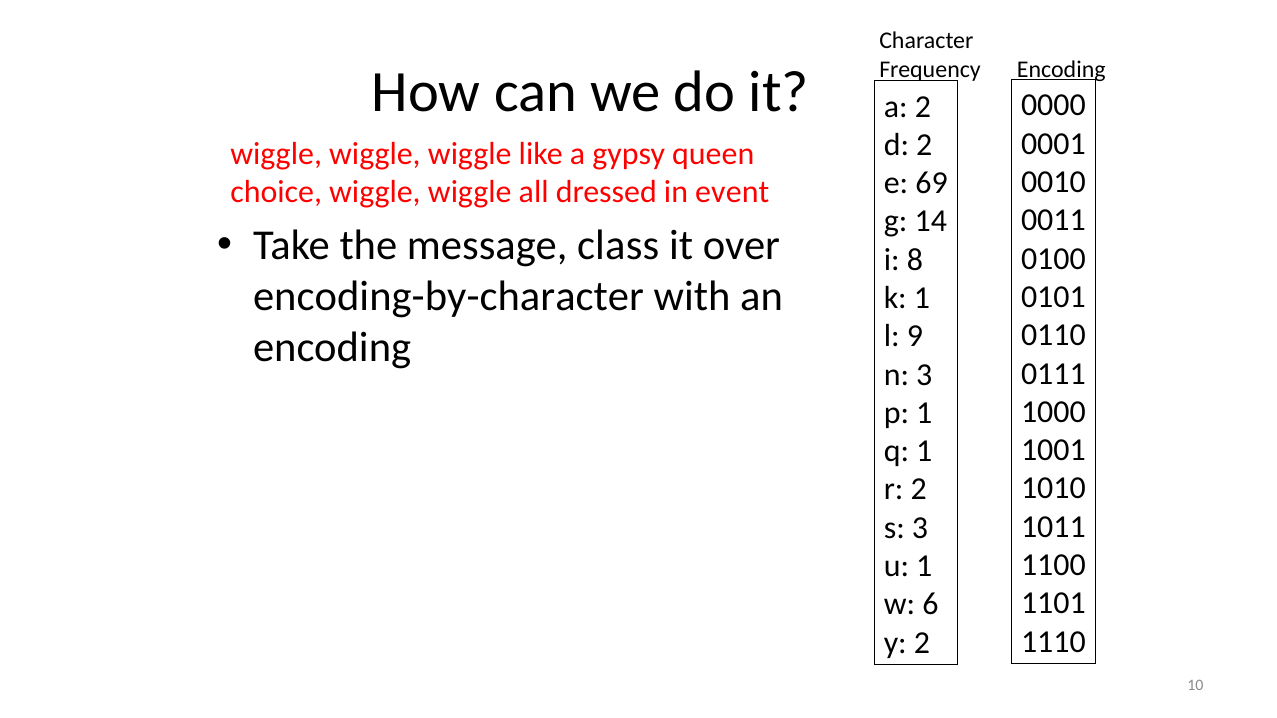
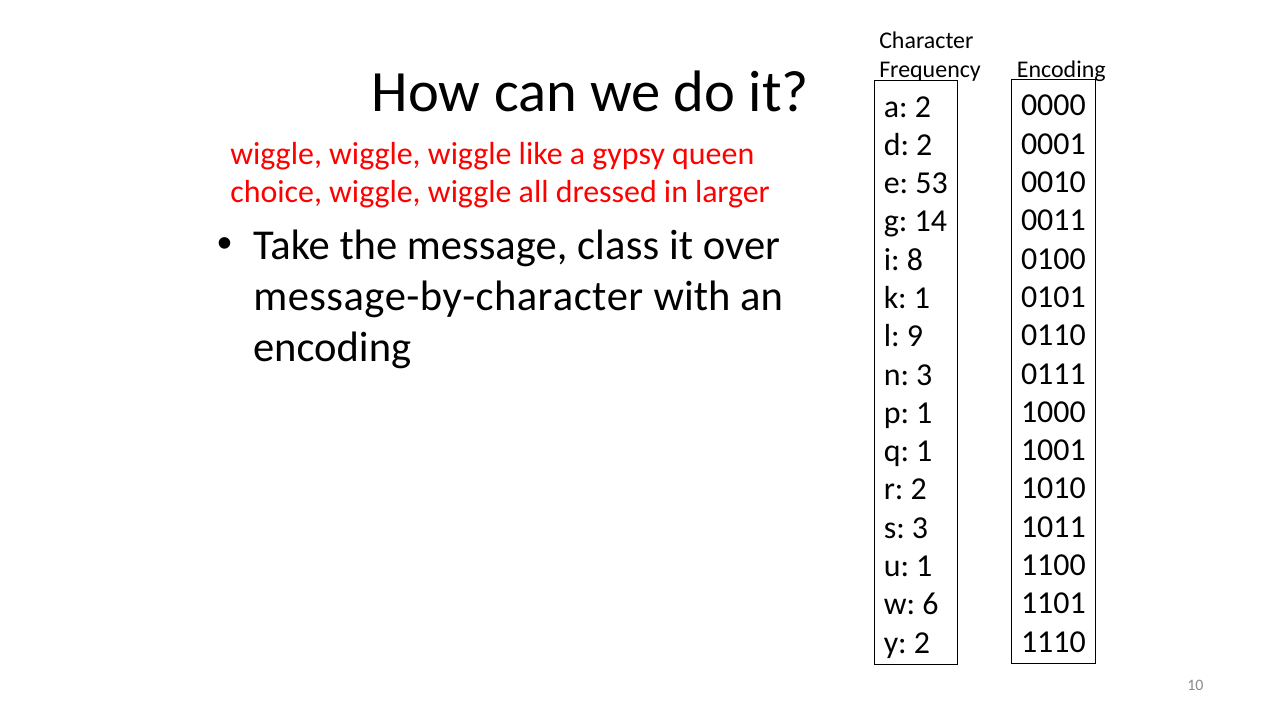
69: 69 -> 53 (932, 183)
event: event -> larger (732, 192)
encoding-by-character: encoding-by-character -> message-by-character (448, 297)
